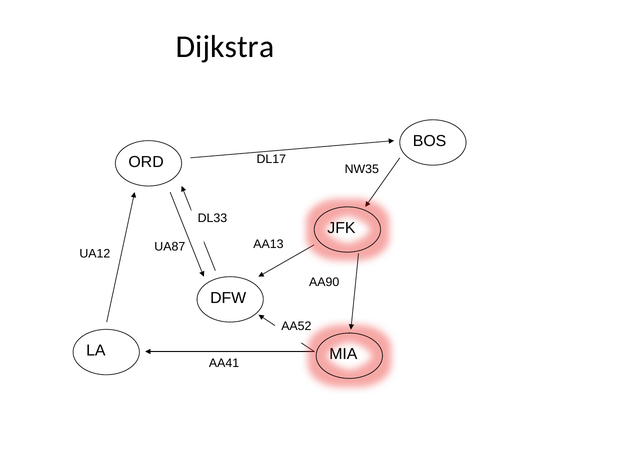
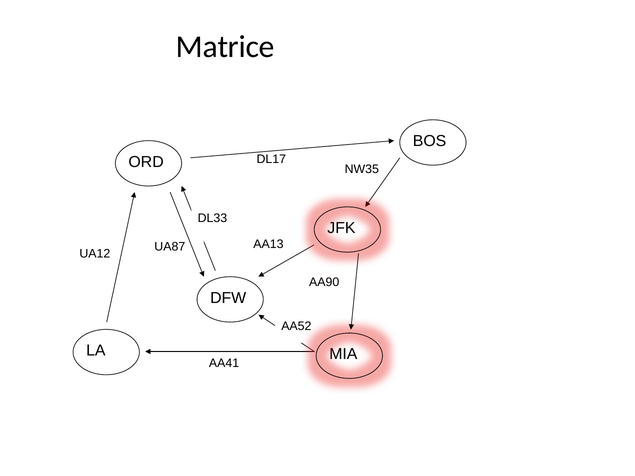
Dijkstra: Dijkstra -> Matrice (225, 47)
